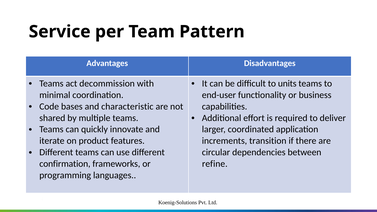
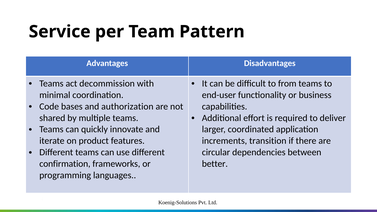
units: units -> from (287, 83)
characteristic: characteristic -> authorization (127, 106)
refine: refine -> better (215, 164)
